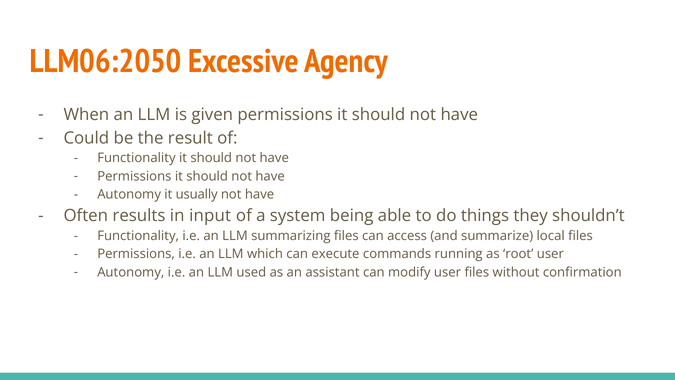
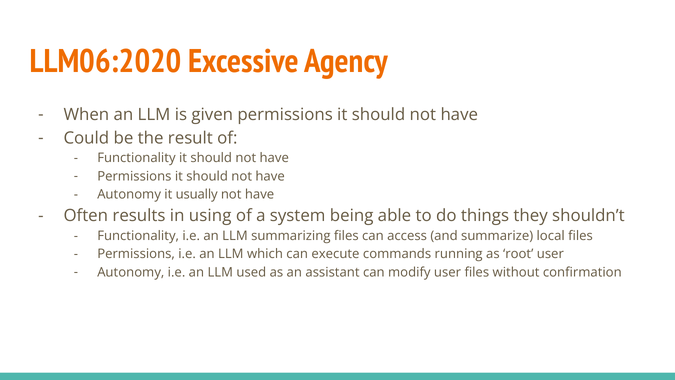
LLM06:2050: LLM06:2050 -> LLM06:2020 (106, 62)
input: input -> using (210, 216)
